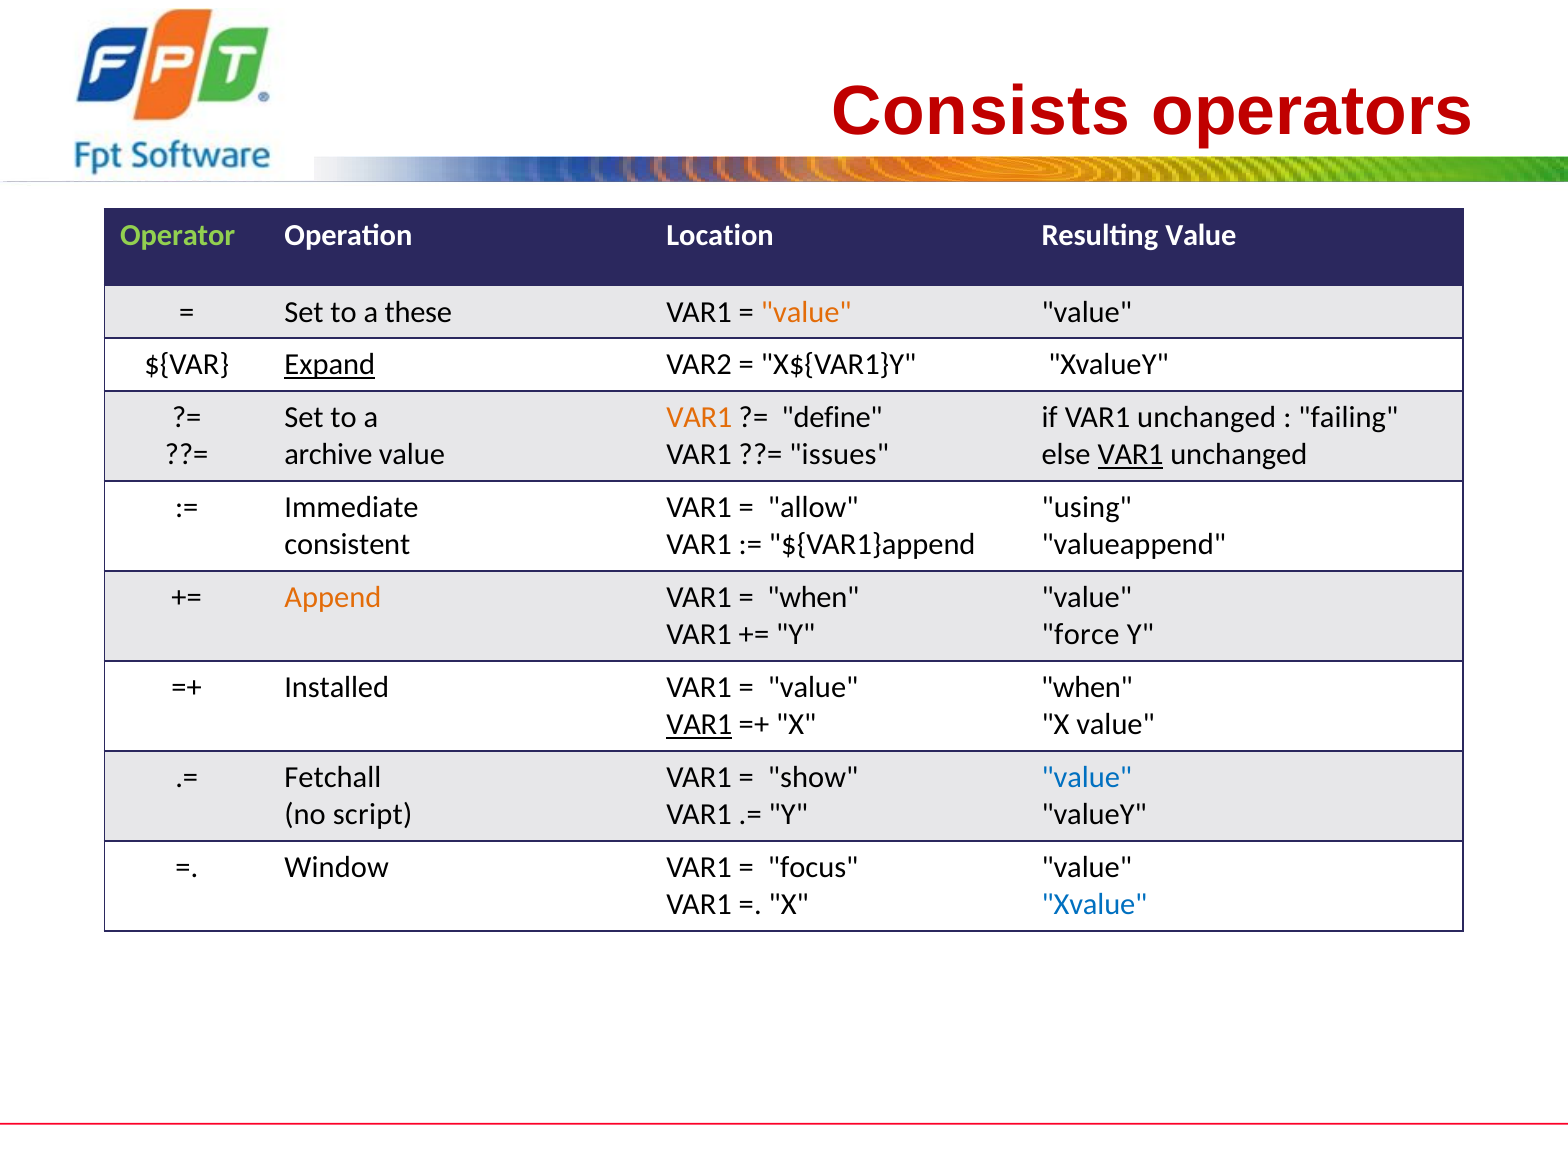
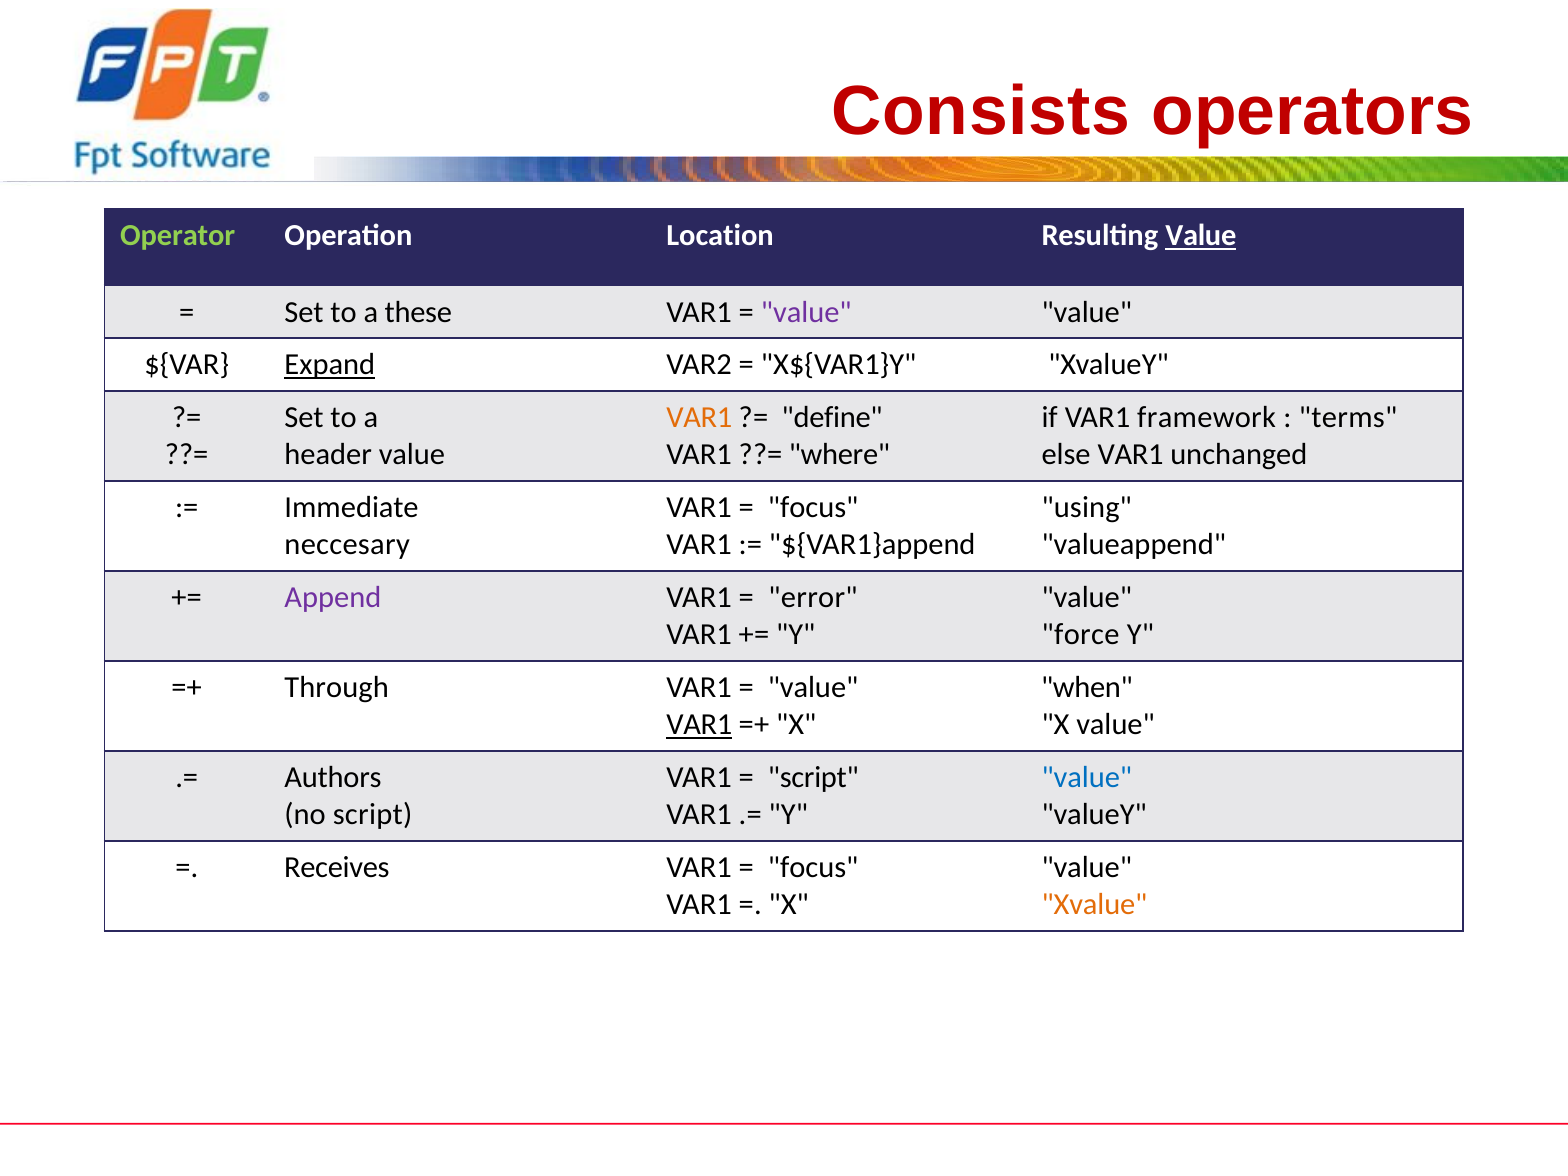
Value underline: none -> present (1201, 236)
value colour: orange -> purple (806, 312)
if VAR1 unchanged: unchanged -> framework (1207, 418)
failing: failing -> terms (1348, 418)
archive: archive -> header (328, 455)
issues: issues -> where (839, 455)
VAR1 underline: present -> none (1131, 455)
allow: allow -> focus (813, 508)
consistent: consistent -> neccesary (347, 545)
Append colour: orange -> purple (333, 598)
when: when -> error (813, 598)
Installed: Installed -> Through (337, 688)
Fetchall: Fetchall -> Authors (333, 778)
show: show -> script (813, 778)
Window: Window -> Receives (337, 867)
Xvalue colour: blue -> orange (1094, 905)
